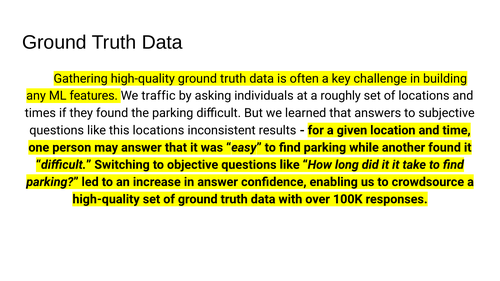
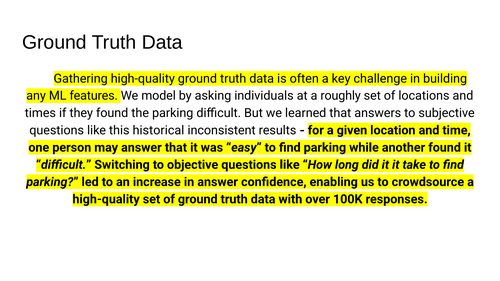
traffic: traffic -> model (159, 96)
this locations: locations -> historical (158, 130)
